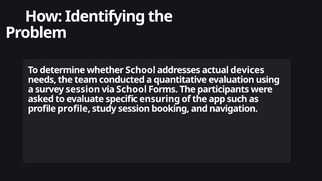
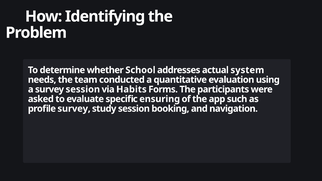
devices: devices -> system (247, 70)
via School: School -> Habits (131, 89)
profile profile: profile -> survey (74, 109)
